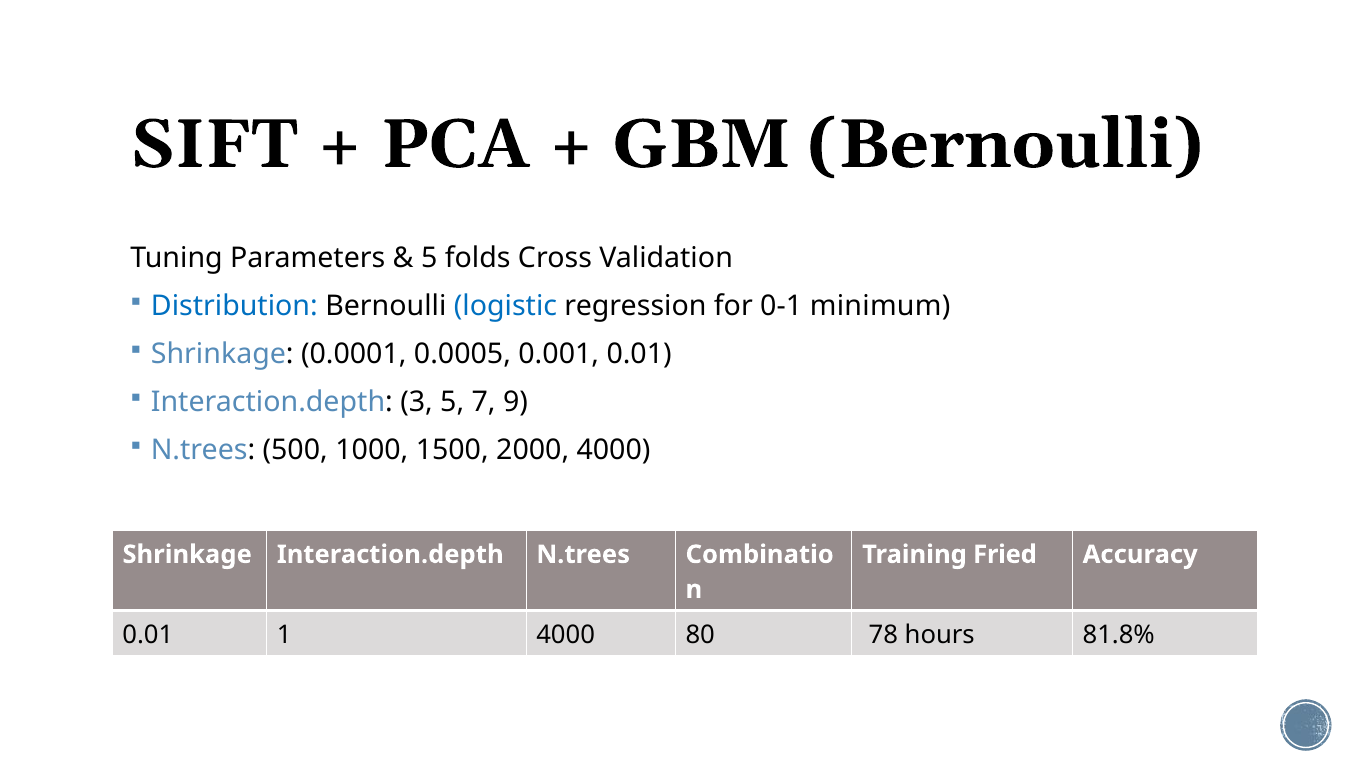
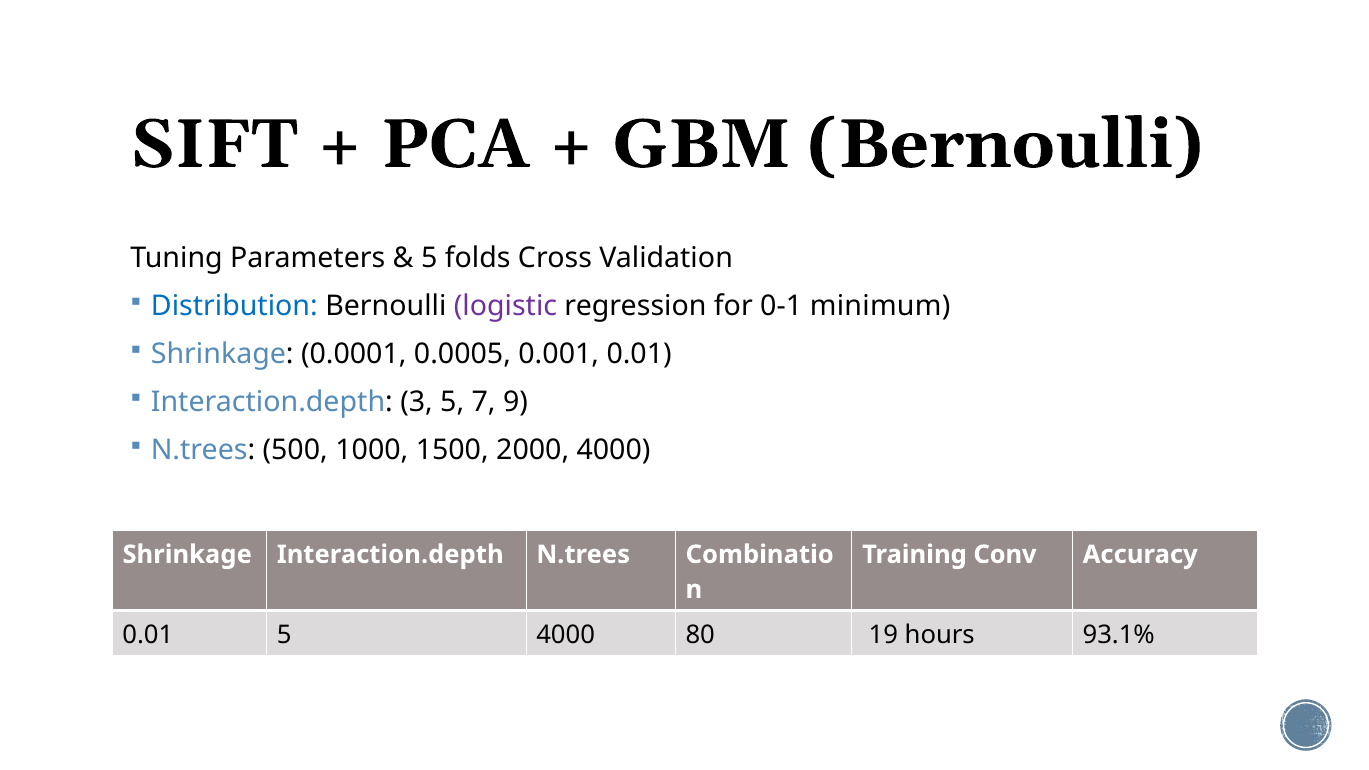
logistic colour: blue -> purple (505, 306)
Fried: Fried -> Conv (1005, 554)
0.01 1: 1 -> 5 (284, 635)
78: 78 -> 19 (883, 635)
81.8%: 81.8% -> 93.1% (1119, 635)
